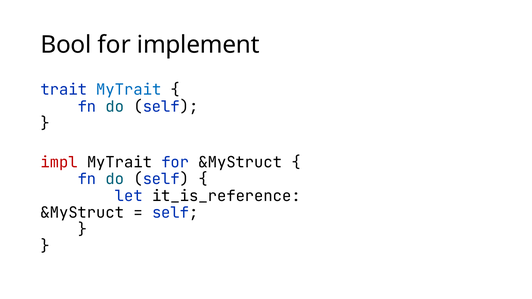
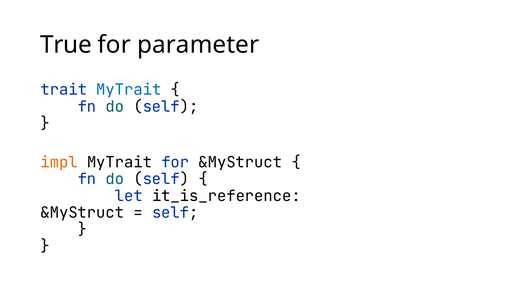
Bool: Bool -> True (66, 45)
implement: implement -> parameter (198, 45)
impl colour: red -> orange (59, 163)
